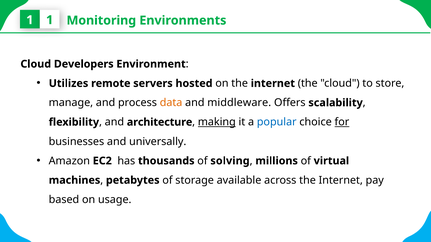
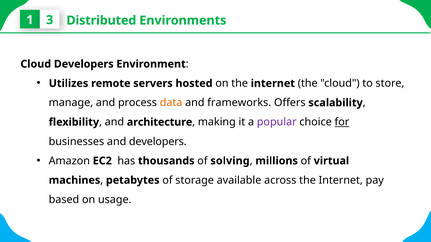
1: 1 -> 3 (50, 20)
Monitoring: Monitoring -> Distributed (101, 20)
middleware: middleware -> frameworks (239, 103)
making underline: present -> none (217, 122)
popular colour: blue -> purple (277, 122)
and universally: universally -> developers (158, 142)
